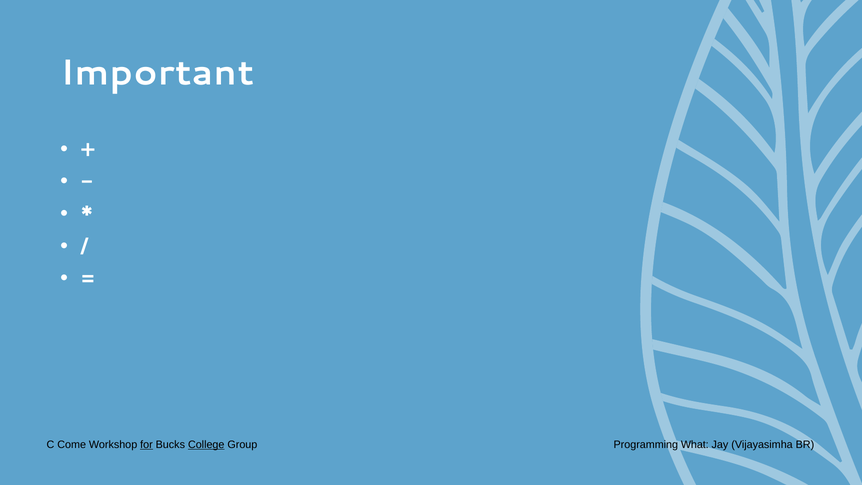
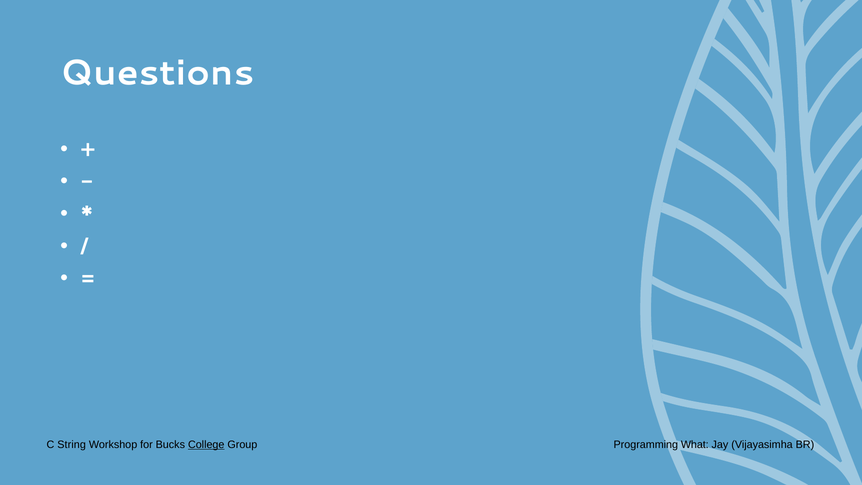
Important: Important -> Questions (157, 73)
Come: Come -> String (72, 445)
for underline: present -> none (146, 445)
